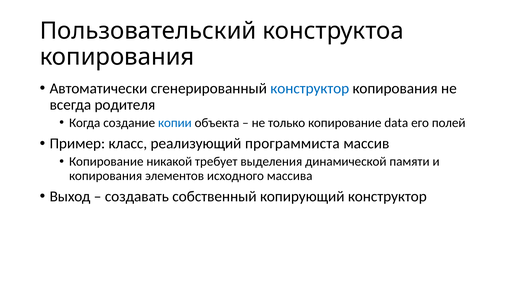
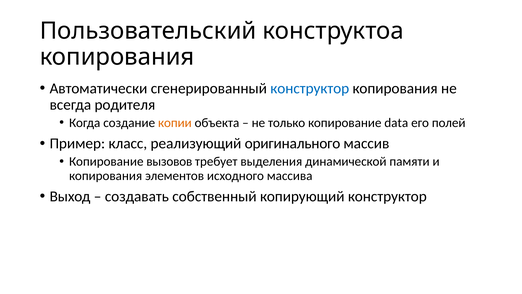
копии colour: blue -> orange (175, 123)
программиста: программиста -> оригинального (293, 143)
никакой: никакой -> вызовов (169, 161)
